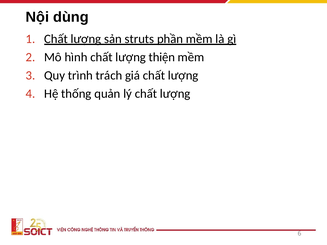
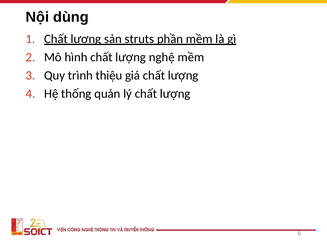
thiện: thiện -> nghệ (162, 57)
trách: trách -> thiệu (109, 75)
